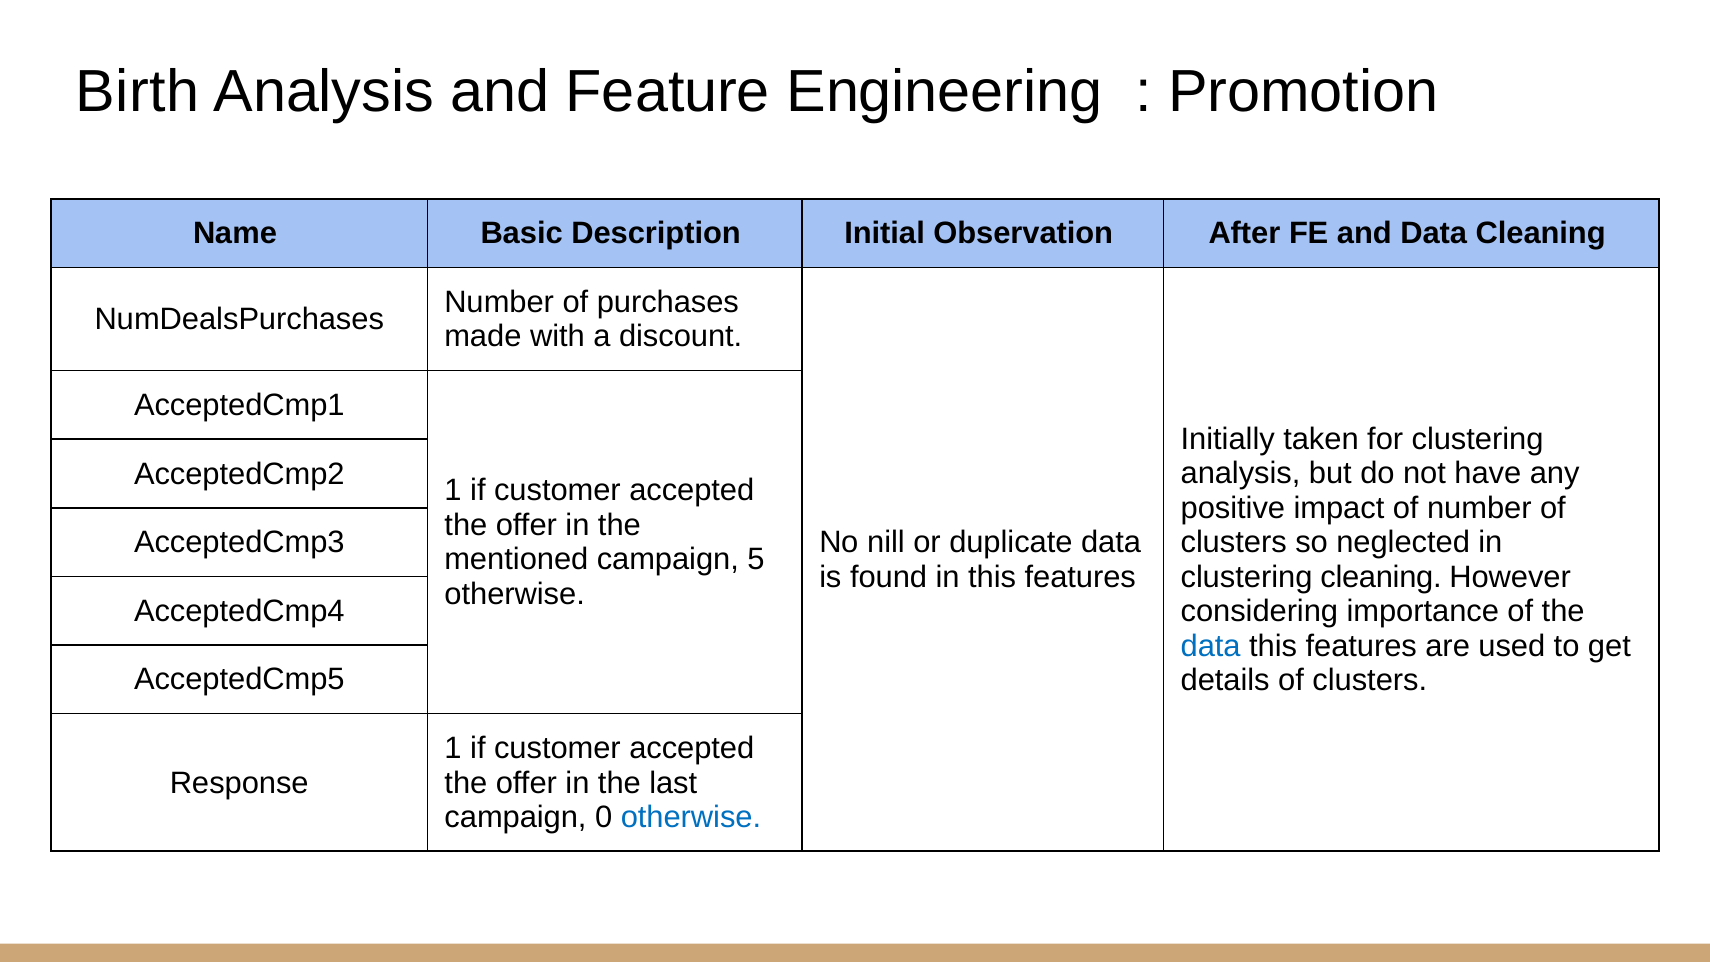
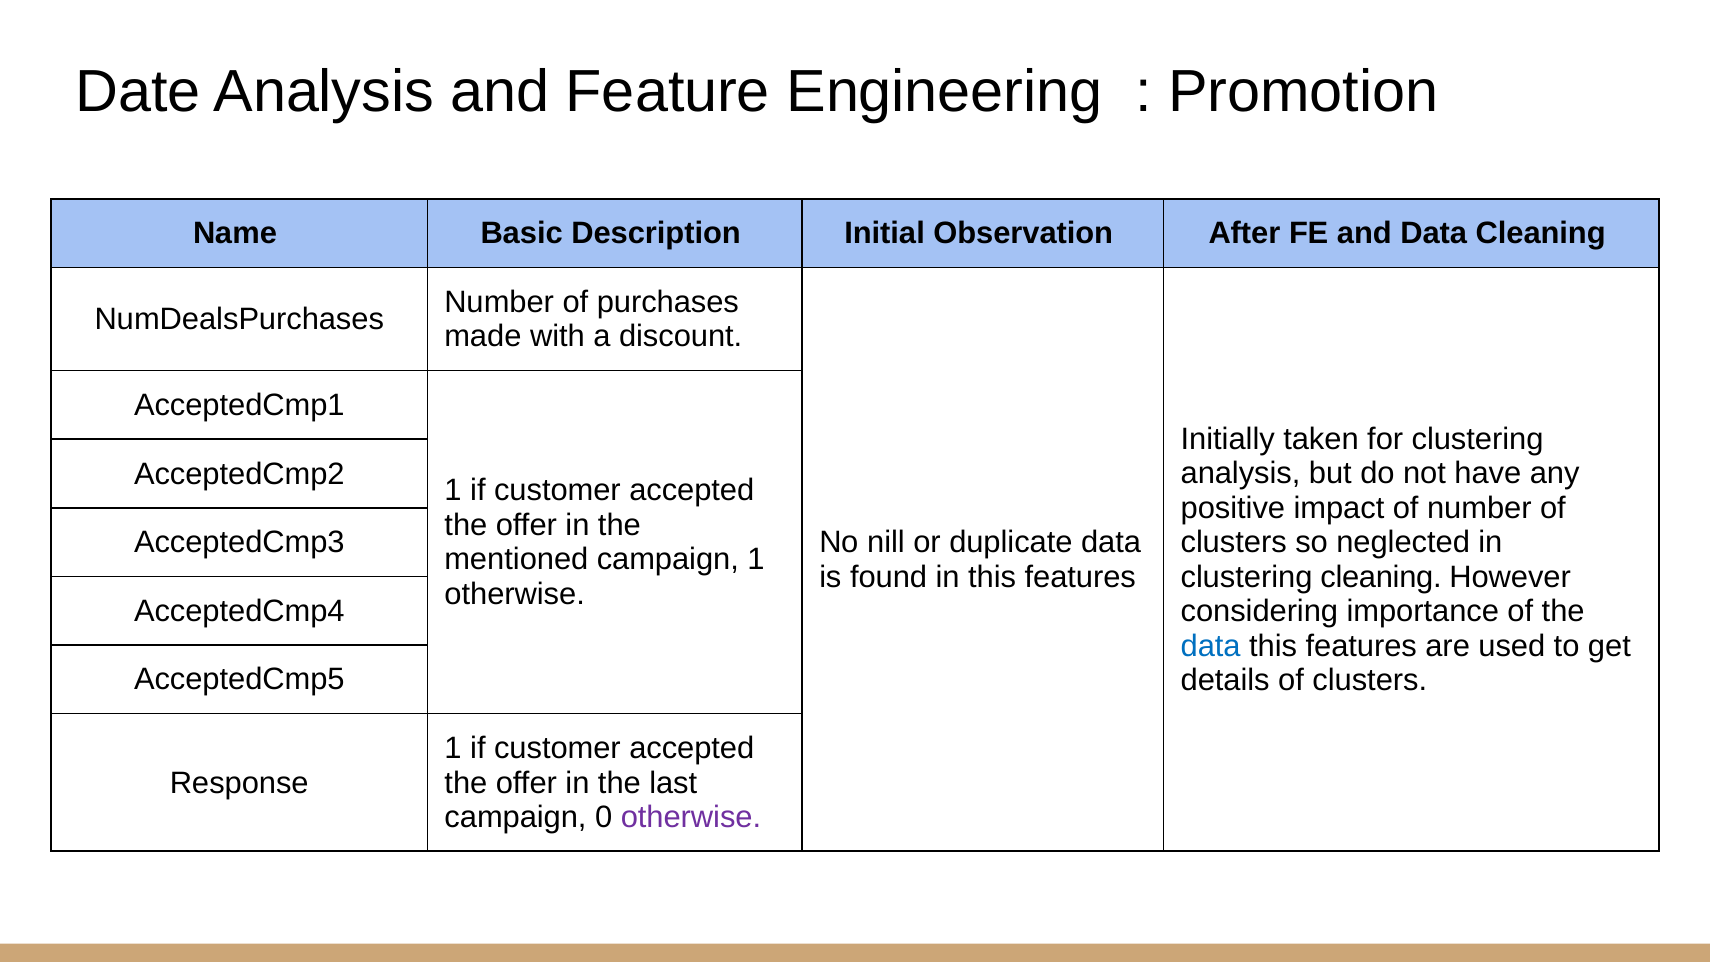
Birth: Birth -> Date (138, 92)
campaign 5: 5 -> 1 (756, 560)
otherwise colour: blue -> purple (691, 817)
